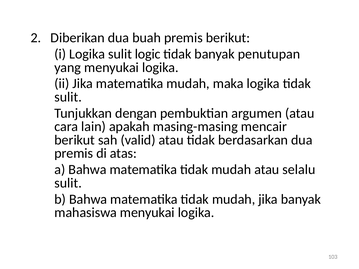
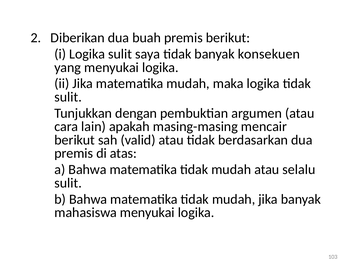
logic: logic -> saya (148, 54)
penutupan: penutupan -> konsekuen (269, 54)
